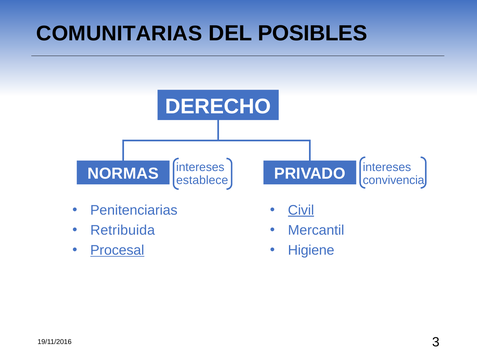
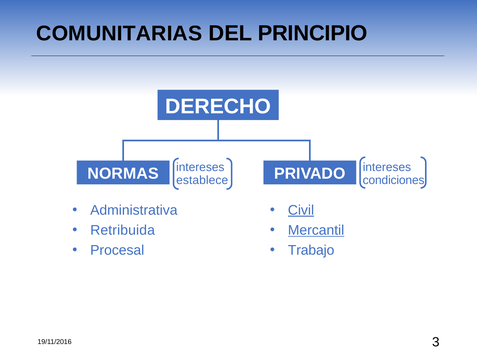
POSIBLES: POSIBLES -> PRINCIPIO (313, 33)
convivencia: convivencia -> condiciones (394, 180)
Penitenciarias: Penitenciarias -> Administrativa (134, 210)
Mercantil underline: none -> present (316, 230)
Procesal underline: present -> none (117, 250)
Higiene: Higiene -> Trabajo (311, 250)
